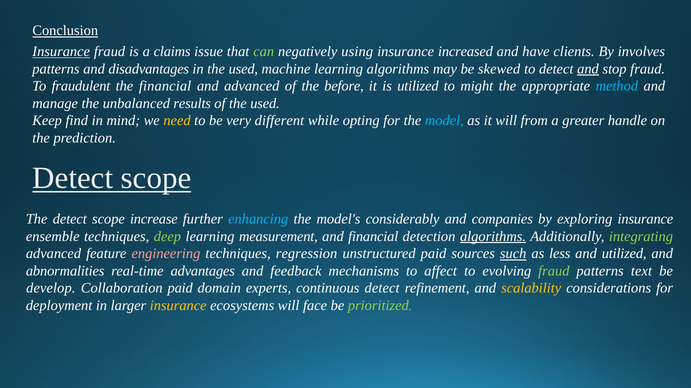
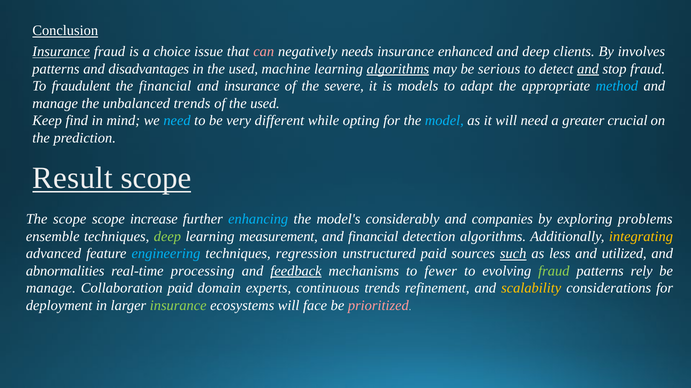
claims: claims -> choice (172, 52)
can colour: light green -> pink (264, 52)
using: using -> needs (357, 52)
increased: increased -> enhanced (465, 52)
and have: have -> deep (536, 52)
algorithms underline: none -> present (398, 69)
skewed: skewed -> serious (499, 69)
and advanced: advanced -> insurance (252, 86)
before: before -> severe (344, 86)
is utilized: utilized -> models (418, 86)
might: might -> adapt (477, 86)
unbalanced results: results -> trends (192, 104)
need colour: yellow -> light blue (177, 121)
will from: from -> need (534, 121)
handle: handle -> crucial (628, 121)
Detect: Detect -> Result (73, 178)
The detect: detect -> scope (70, 220)
exploring insurance: insurance -> problems (645, 220)
algorithms underline: present -> none (493, 237)
integrating colour: light green -> yellow (641, 237)
engineering colour: pink -> light blue (166, 254)
advantages: advantages -> processing (203, 271)
feedback underline: none -> present (296, 271)
affect: affect -> fewer (441, 271)
text: text -> rely (642, 271)
develop: develop -> manage (51, 289)
continuous detect: detect -> trends (382, 289)
insurance colour: yellow -> light green (178, 306)
prioritized colour: light green -> pink (378, 306)
